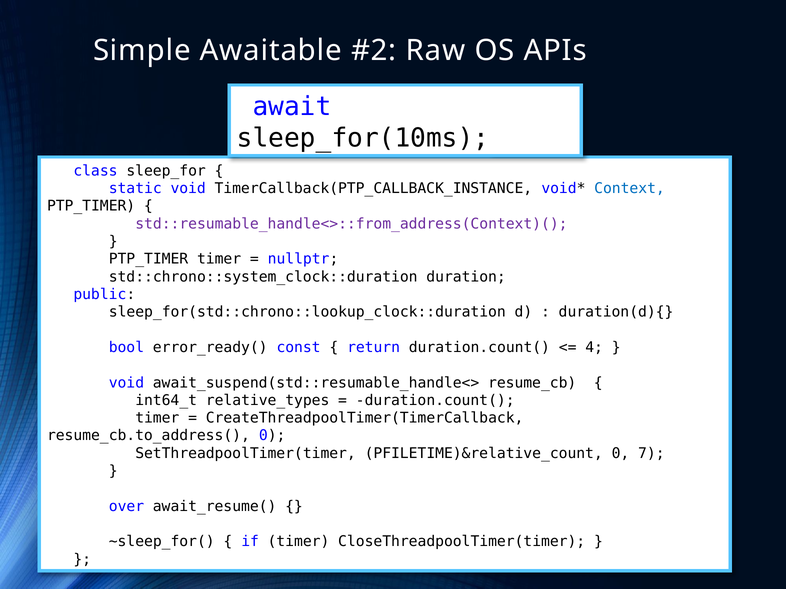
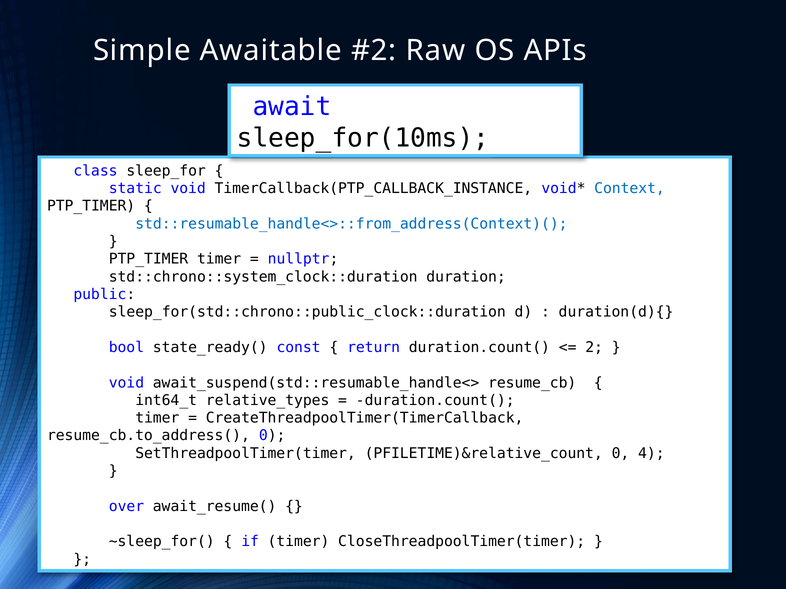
std::resumable_handle<>::from_address(Context)( colour: purple -> blue (351, 224)
sleep_for(std::chrono::lookup_clock::duration: sleep_for(std::chrono::lookup_clock::duration -> sleep_for(std::chrono::public_clock::duration (307, 312)
error_ready(: error_ready( -> state_ready( (210, 348)
4: 4 -> 2 (594, 348)
7: 7 -> 4 (651, 454)
